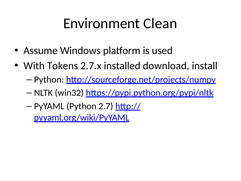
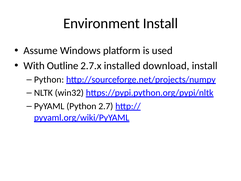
Environment Clean: Clean -> Install (160, 23)
Tokens: Tokens -> Outline (63, 66)
